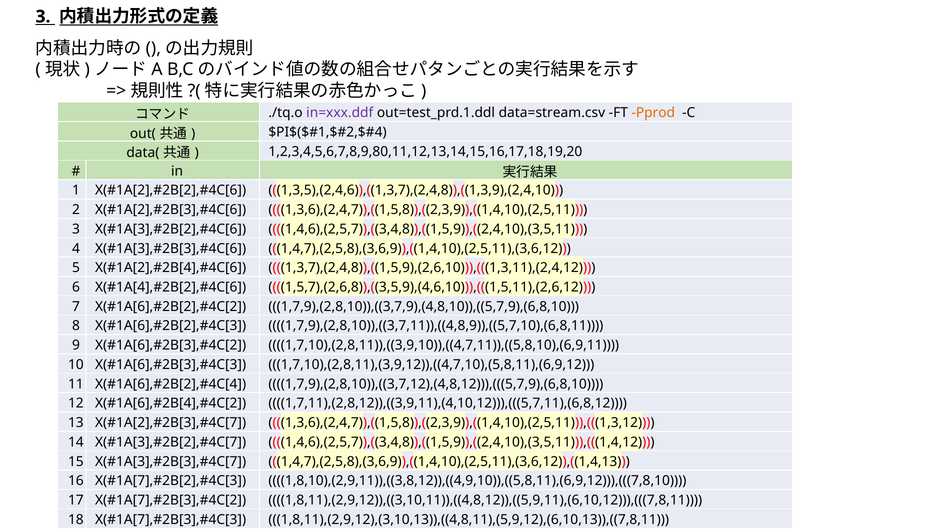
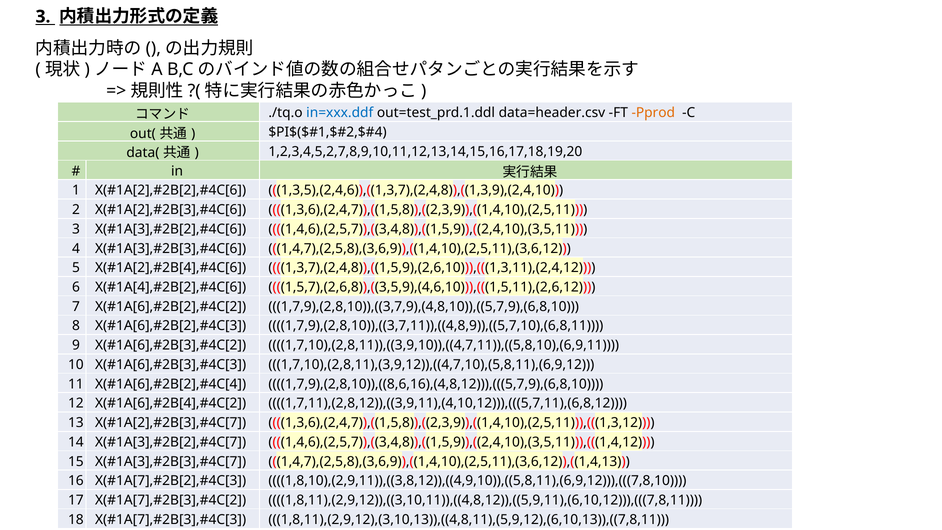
in=xxx.ddf colour: purple -> blue (340, 113)
data=stream.csv: data=stream.csv -> data=header.csv (552, 113)
1,2,3,4,5,6,7,8,9,80,11,12,13,14,15,16,17,18,19,20: 1,2,3,4,5,6,7,8,9,80,11,12,13,14,15,16,17,18,19,20 -> 1,2,3,4,5,2,7,8,9,10,11,12,13,14,15,16,17,18,19,20 (425, 152)
1,7,9),(2,8,10)),((3,7,12),(4,8,12))),(((5,7,9),(6,8,10: 1,7,9),(2,8,10)),((3,7,12),(4,8,12))),(((5,7,9),(6,8,10 -> 1,7,9),(2,8,10)),((8,6,16),(4,8,12))),(((5,7,9),(6,8,10 (436, 384)
